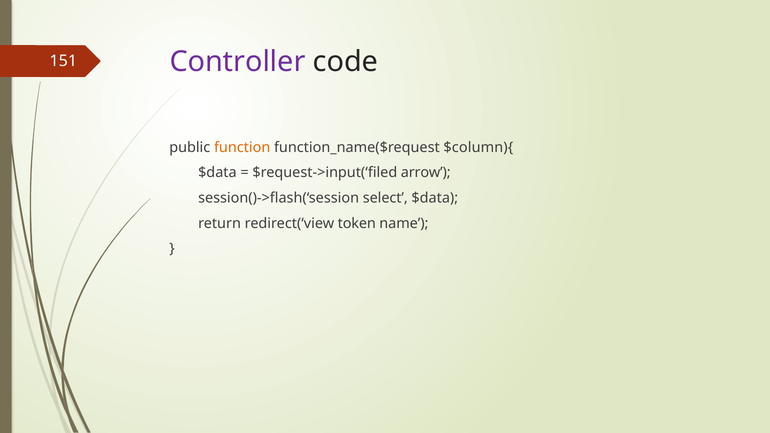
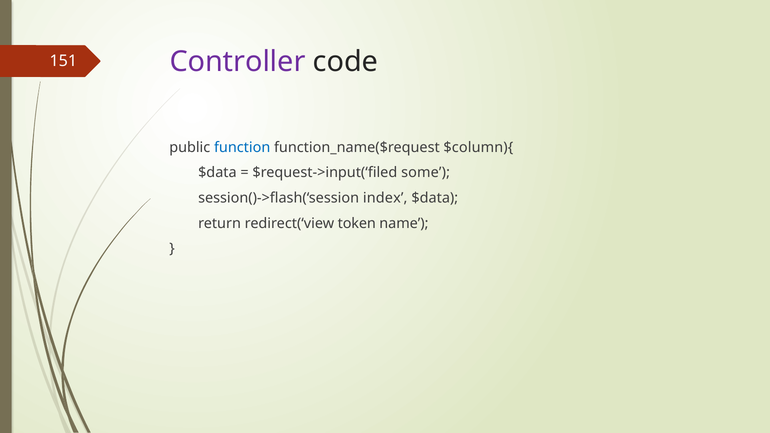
function colour: orange -> blue (242, 147)
arrow: arrow -> some (426, 173)
select: select -> index (385, 198)
